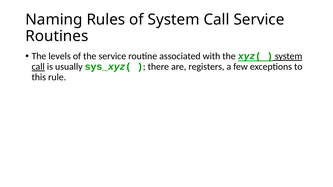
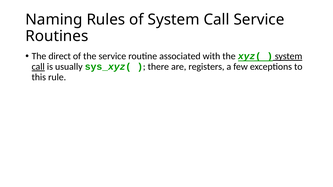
levels: levels -> direct (60, 56)
